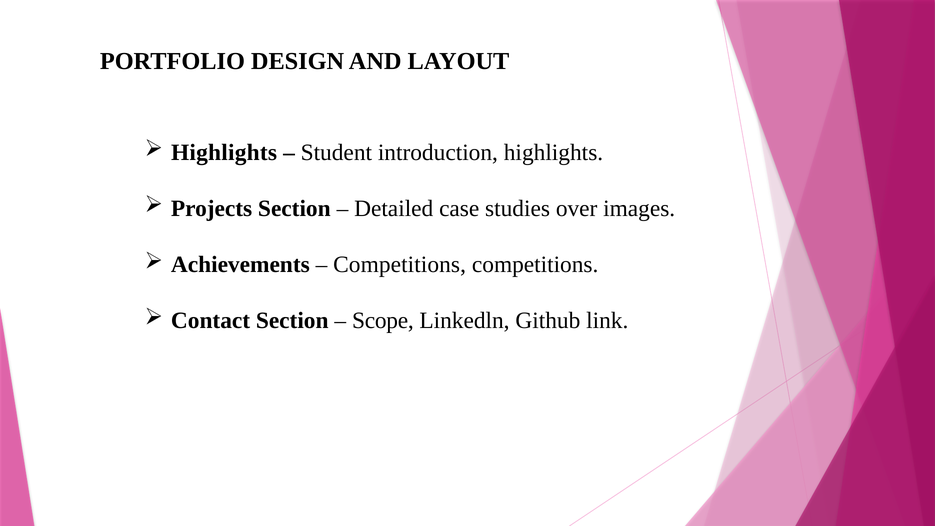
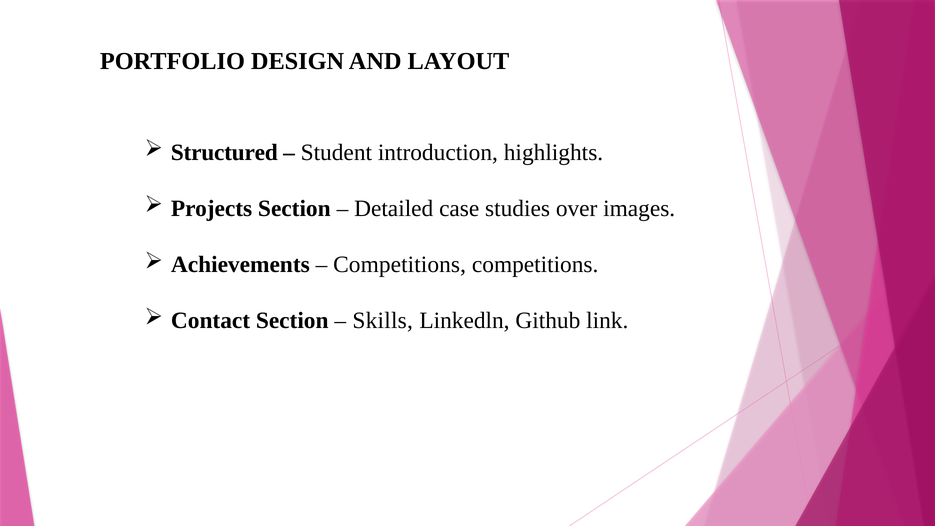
Highlights: Highlights -> Structured (224, 152)
Scope: Scope -> Skills (383, 321)
